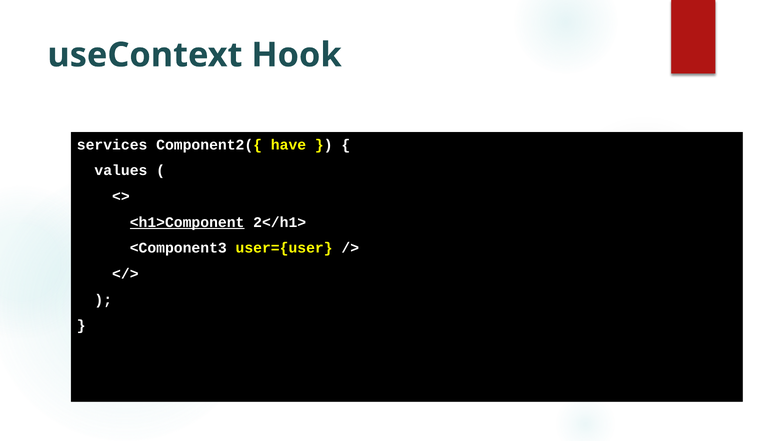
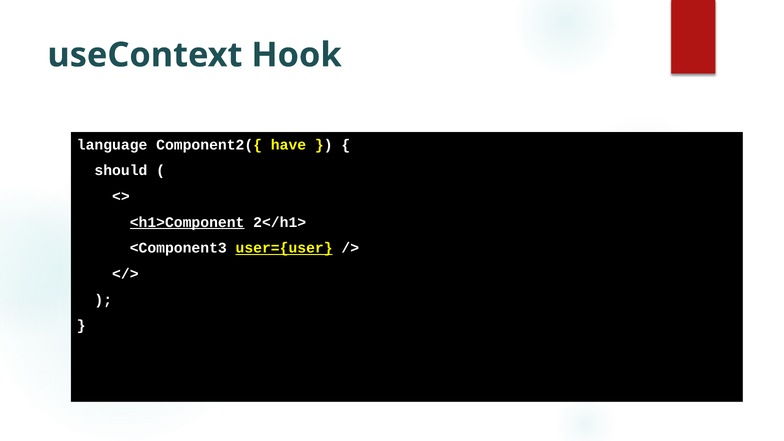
services: services -> language (112, 145)
values: values -> should (121, 171)
user={user underline: none -> present (284, 248)
